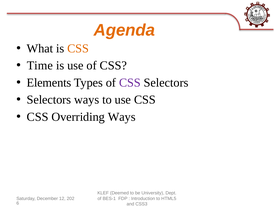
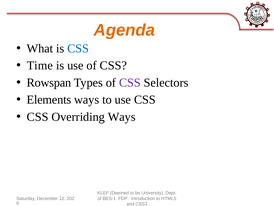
CSS colour: orange -> blue (78, 48)
Elements: Elements -> Rowspan (49, 82)
Selectors: Selectors -> Elements (49, 100)
